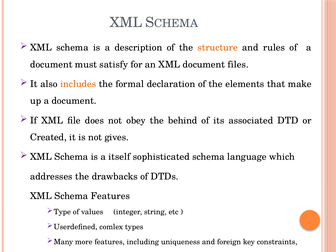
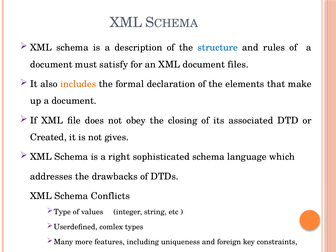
structure colour: orange -> blue (218, 48)
behind: behind -> closing (183, 120)
itself: itself -> right (119, 157)
Schema Features: Features -> Conflicts (110, 196)
